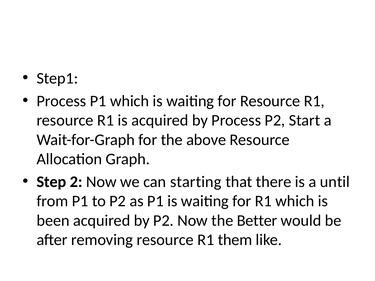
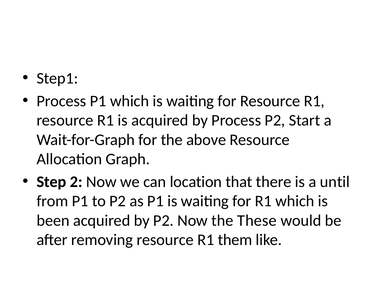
starting: starting -> location (196, 182)
Better: Better -> These (257, 221)
